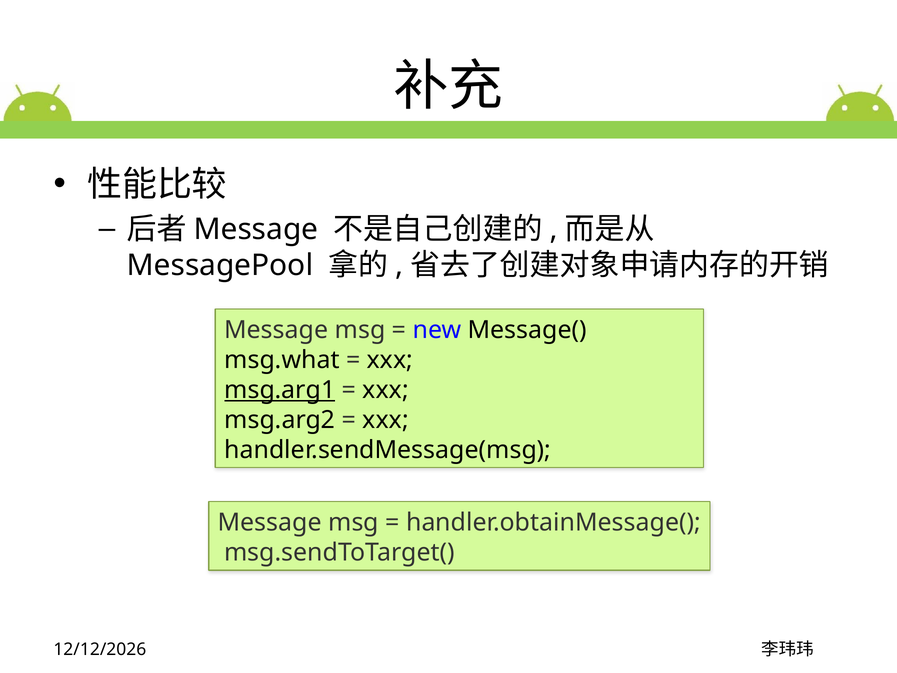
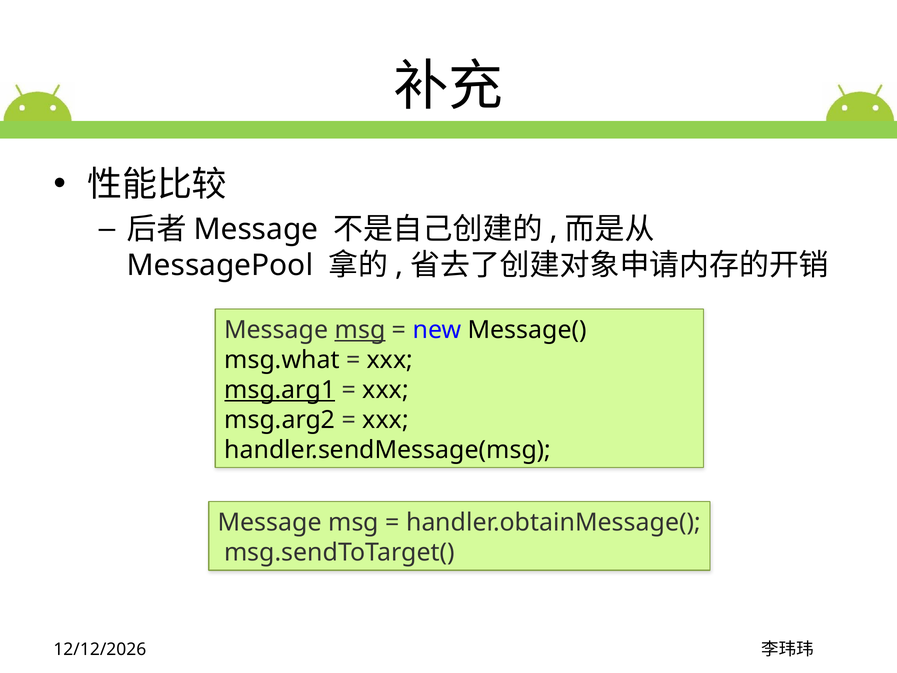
msg underline: none -> present (360, 330)
